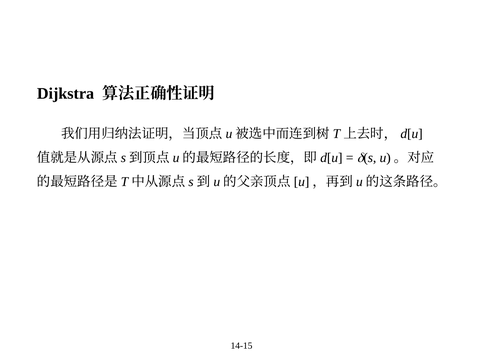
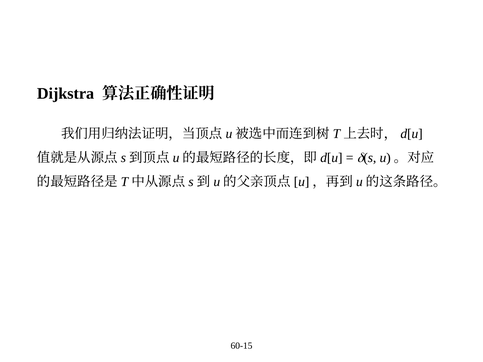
14-15: 14-15 -> 60-15 (242, 346)
